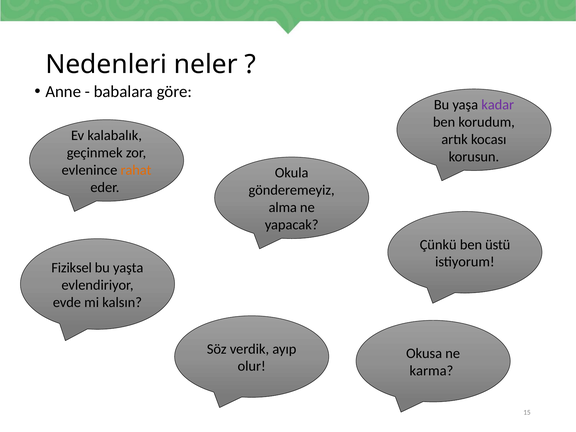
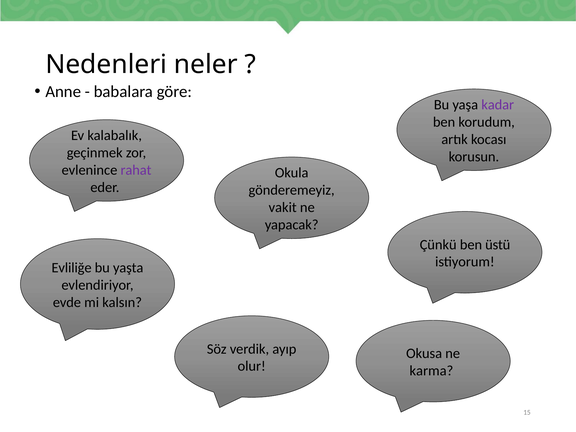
rahat colour: orange -> purple (136, 170)
alma: alma -> vakit (283, 207)
Fiziksel: Fiziksel -> Evliliğe (72, 268)
